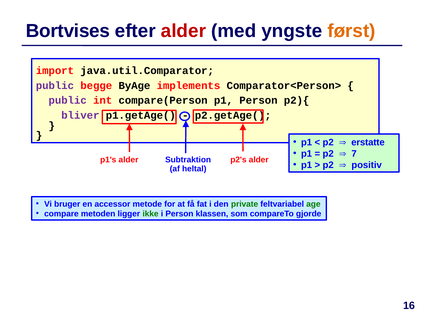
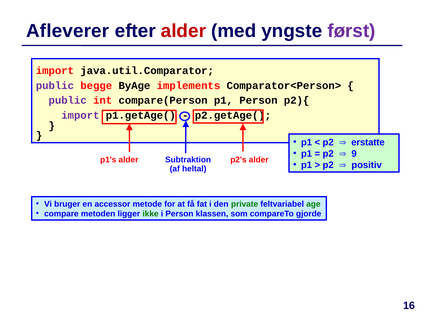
Bortvises: Bortvises -> Afleverer (68, 31)
først colour: orange -> purple (352, 31)
bliver: bliver -> import (80, 115)
7: 7 -> 9 (354, 154)
